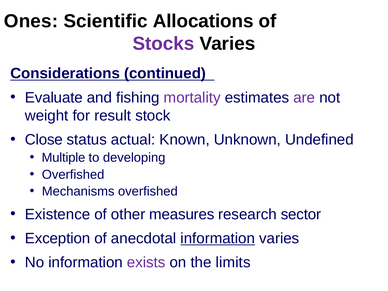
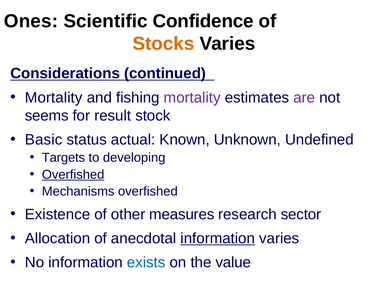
Allocations: Allocations -> Confidence (203, 21)
Stocks colour: purple -> orange (164, 44)
Evaluate: Evaluate -> Mortality (54, 98)
weight: weight -> seems (47, 116)
Close: Close -> Basic (44, 140)
Multiple: Multiple -> Targets (63, 158)
Overfished underline: none -> present (73, 175)
Exception: Exception -> Allocation (58, 238)
exists colour: purple -> blue (146, 262)
limits: limits -> value (233, 262)
